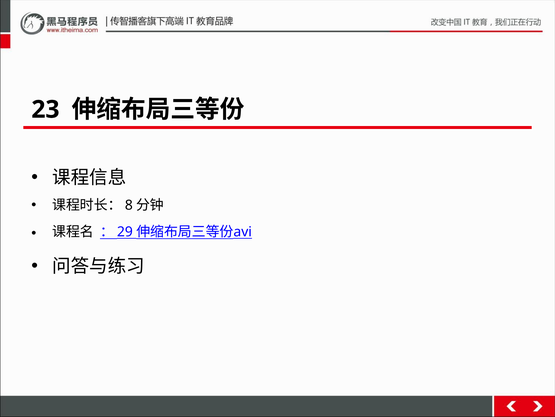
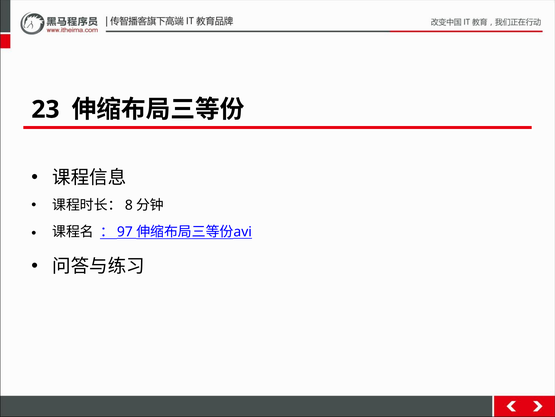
29: 29 -> 97 (125, 232)
